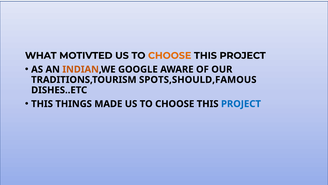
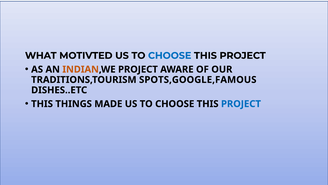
CHOOSE colour: orange -> blue (170, 55)
INDIAN,WE GOOGLE: GOOGLE -> PROJECT (138, 69)
SPOTS,SHOULD,FAMOUS: SPOTS,SHOULD,FAMOUS -> SPOTS,GOOGLE,FAMOUS (198, 80)
